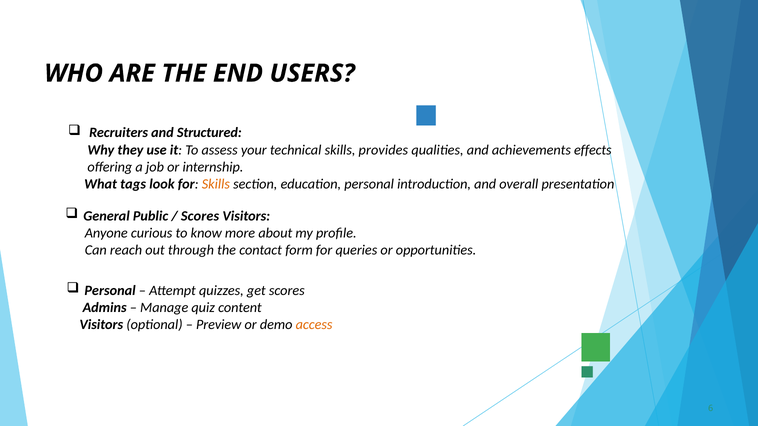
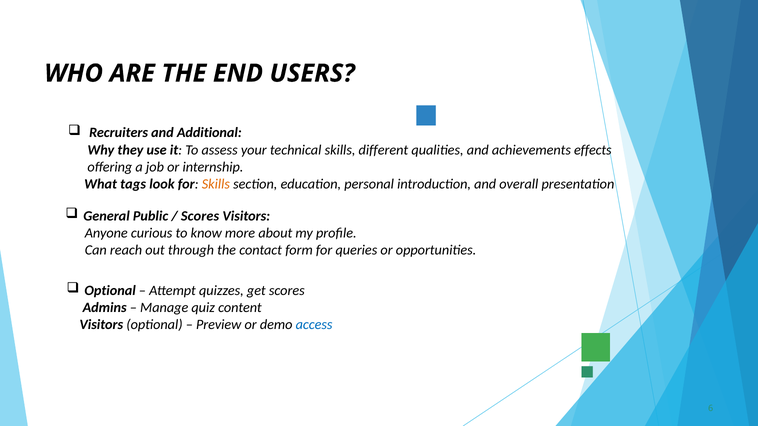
Structured: Structured -> Additional (209, 133)
provides: provides -> different (383, 150)
Personal: Personal -> Optional (110, 291)
access colour: orange -> blue (314, 325)
